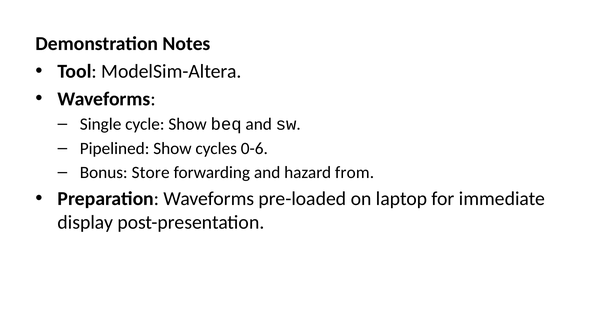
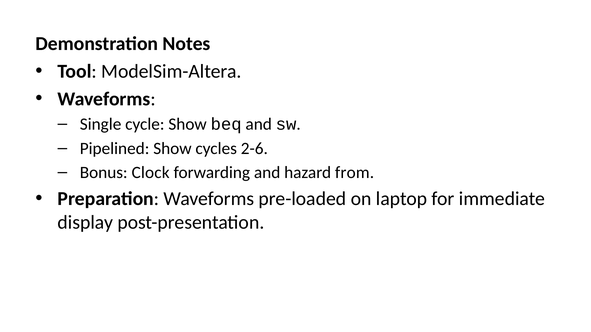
0-6: 0-6 -> 2-6 (254, 149)
Store: Store -> Clock (151, 173)
